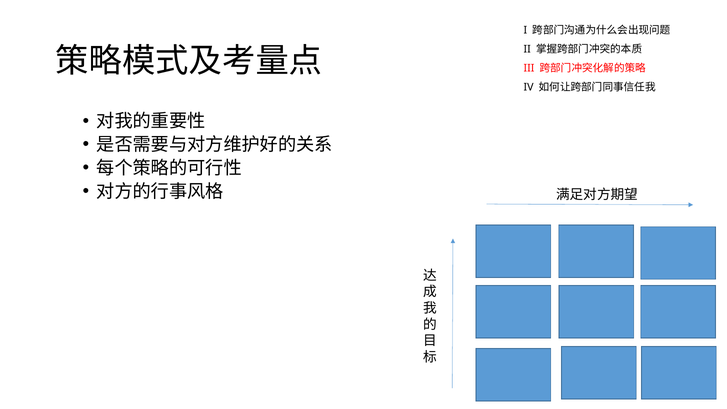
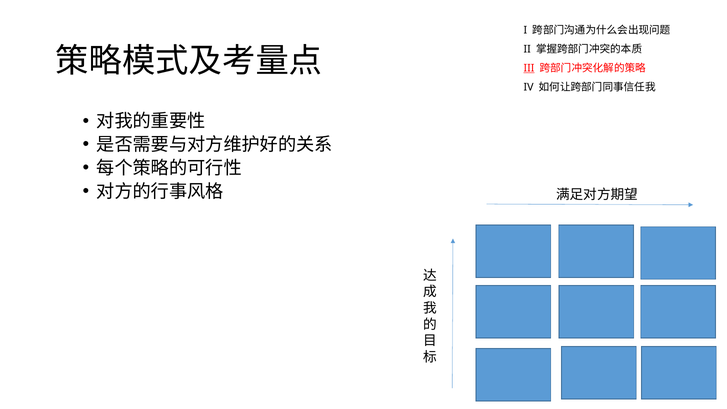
III underline: none -> present (529, 68)
